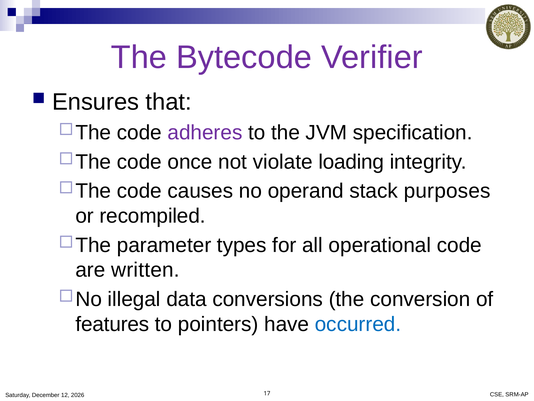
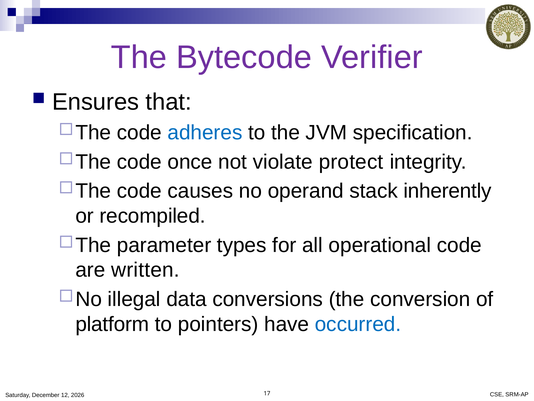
adheres colour: purple -> blue (205, 133)
loading: loading -> protect (351, 162)
purposes: purposes -> inherently (447, 191)
features: features -> platform (112, 324)
